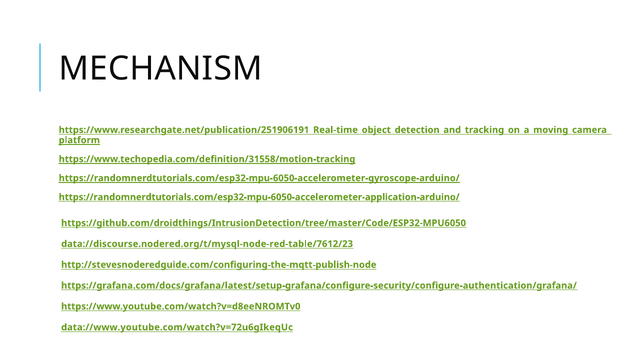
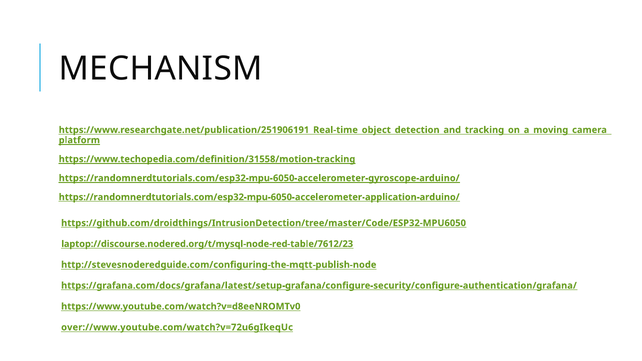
data://discourse.nodered.org/t/mysql-node-red-table/7612/23: data://discourse.nodered.org/t/mysql-node-red-table/7612/23 -> laptop://discourse.nodered.org/t/mysql-node-red-table/7612/23 (207, 244)
data://www.youtube.com/watch?v=72u6gIkeqUc: data://www.youtube.com/watch?v=72u6gIkeqUc -> over://www.youtube.com/watch?v=72u6gIkeqUc (177, 327)
